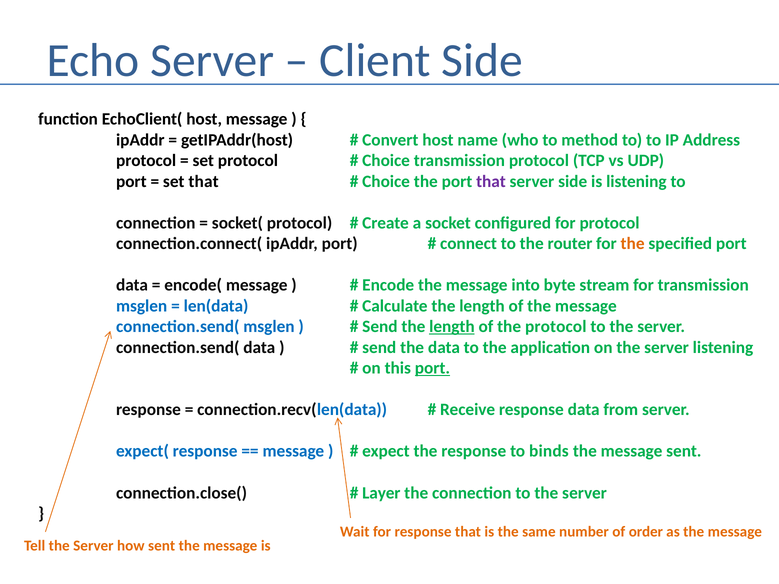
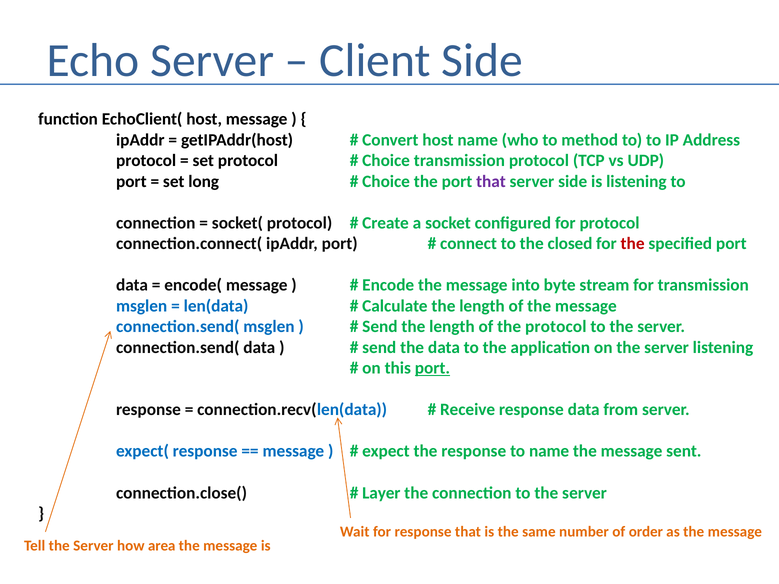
set that: that -> long (204, 182)
router: router -> closed (570, 244)
the colour: orange -> red (633, 244)
length underline: present -> none (452, 327)
to binds: binds -> name (549, 451)
how sent: sent -> area (162, 546)
